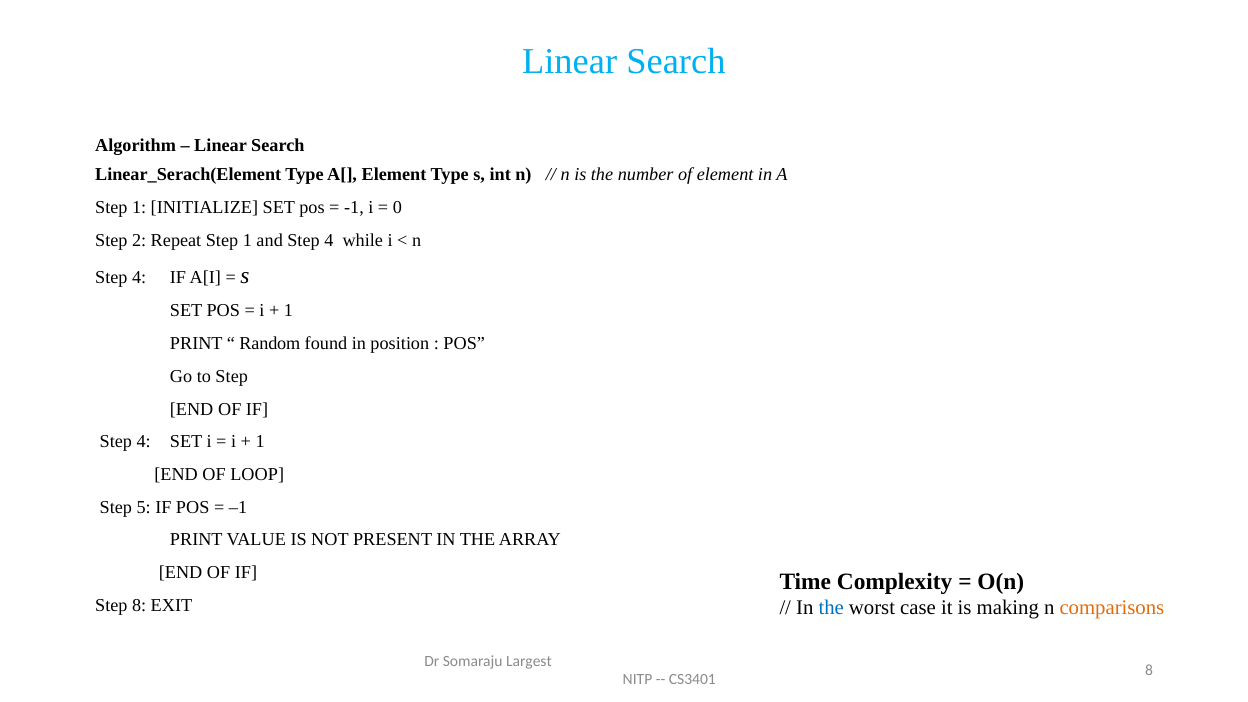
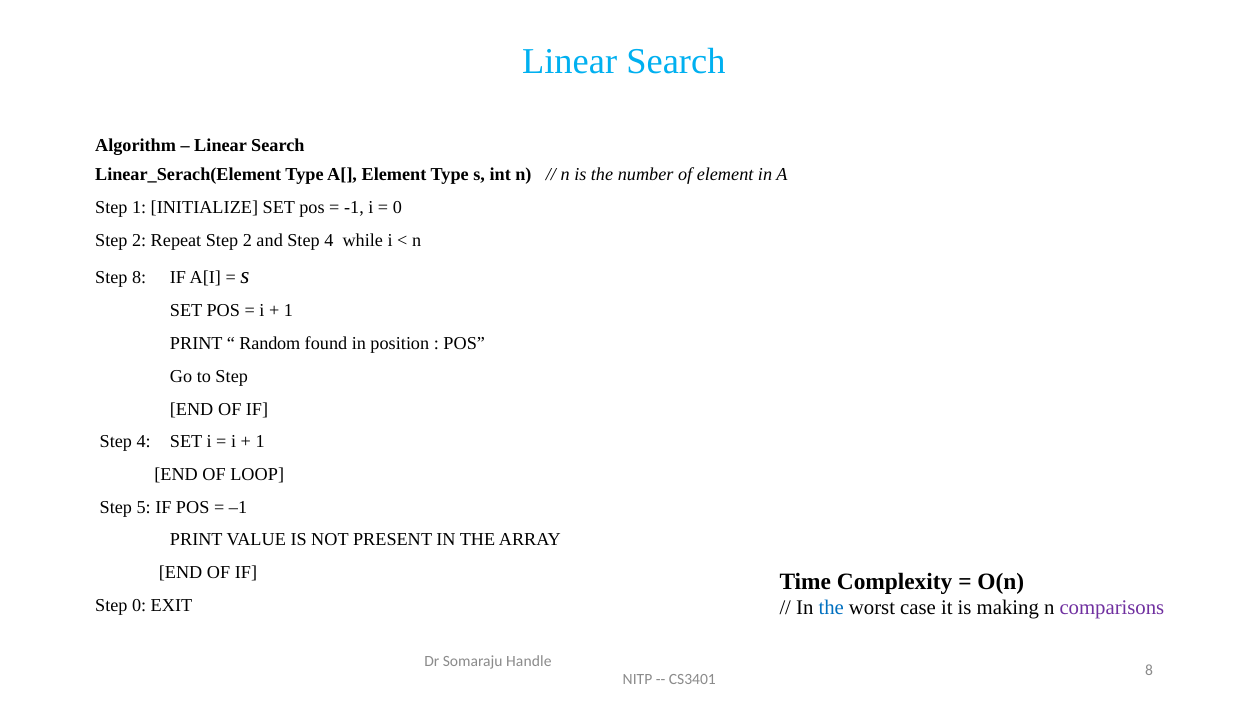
Repeat Step 1: 1 -> 2 (247, 240)
4: 4 -> 8 (139, 277)
Step 8: 8 -> 0 (139, 605)
comparisons colour: orange -> purple (1112, 608)
Largest: Largest -> Handle (529, 661)
